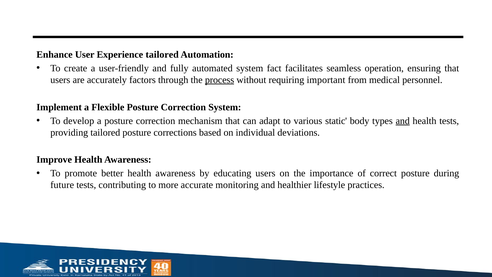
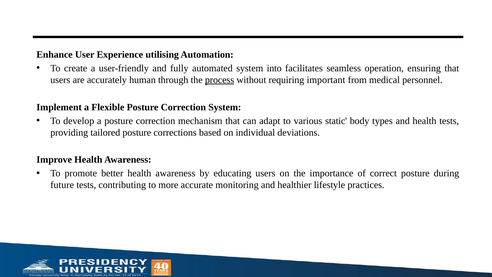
Experience tailored: tailored -> utilising (162, 54)
fact: fact -> into (274, 68)
factors: factors -> human (142, 80)
and underline: present -> none (403, 121)
